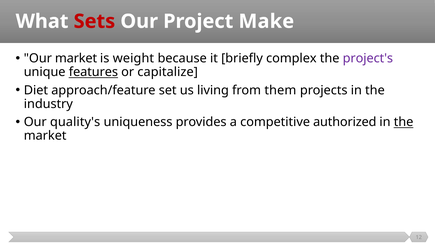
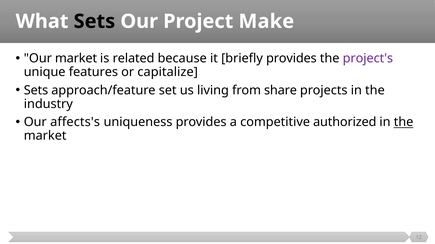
Sets colour: red -> black (94, 21)
weight: weight -> related (134, 59)
briefly complex: complex -> provides (291, 59)
features underline: present -> none (93, 72)
Diet: Diet -> Sets (36, 91)
them: them -> share (280, 91)
quality's: quality's -> affects's (75, 122)
